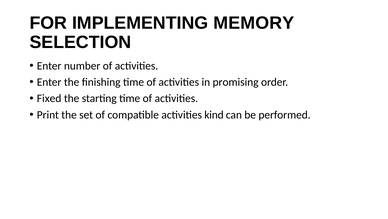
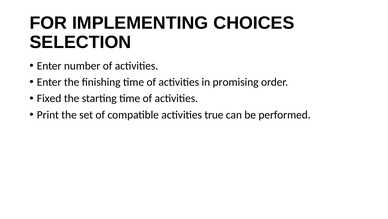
MEMORY: MEMORY -> CHOICES (254, 23)
kind: kind -> true (214, 114)
